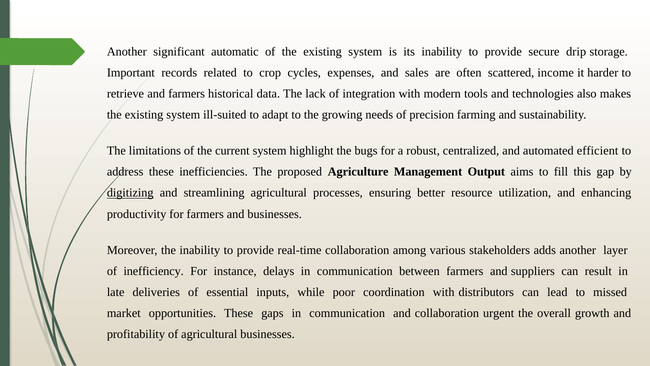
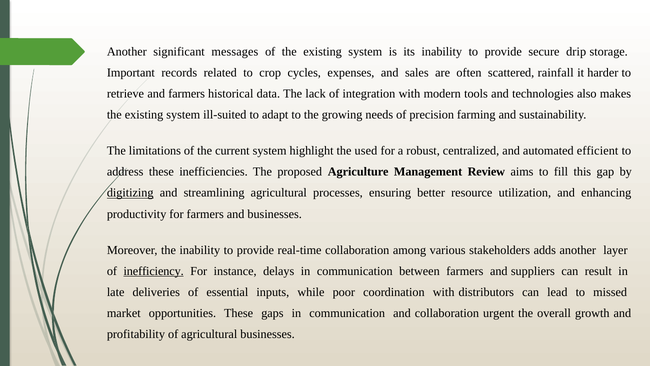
automatic: automatic -> messages (235, 52)
income: income -> rainfall (556, 73)
bugs: bugs -> used (366, 151)
Output: Output -> Review (486, 172)
inefficiency underline: none -> present (154, 271)
